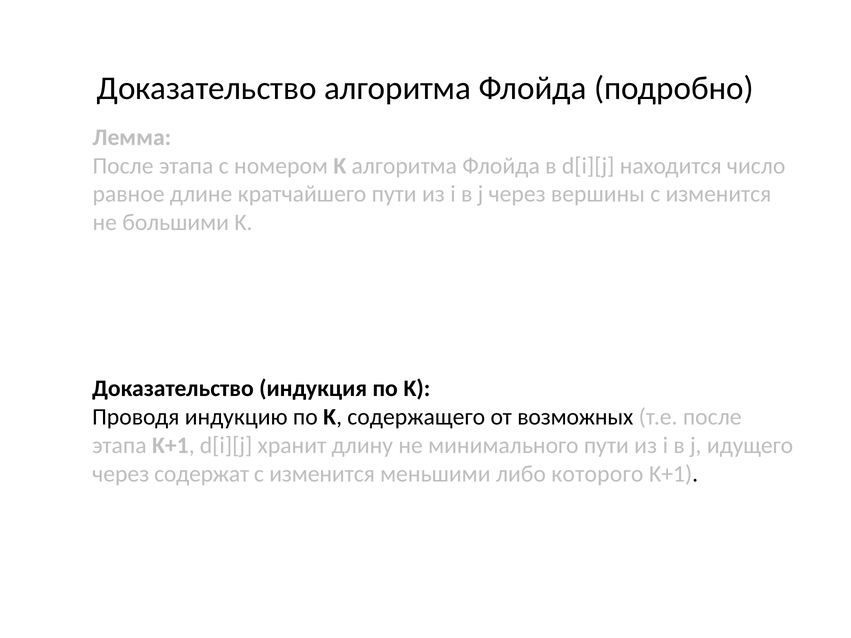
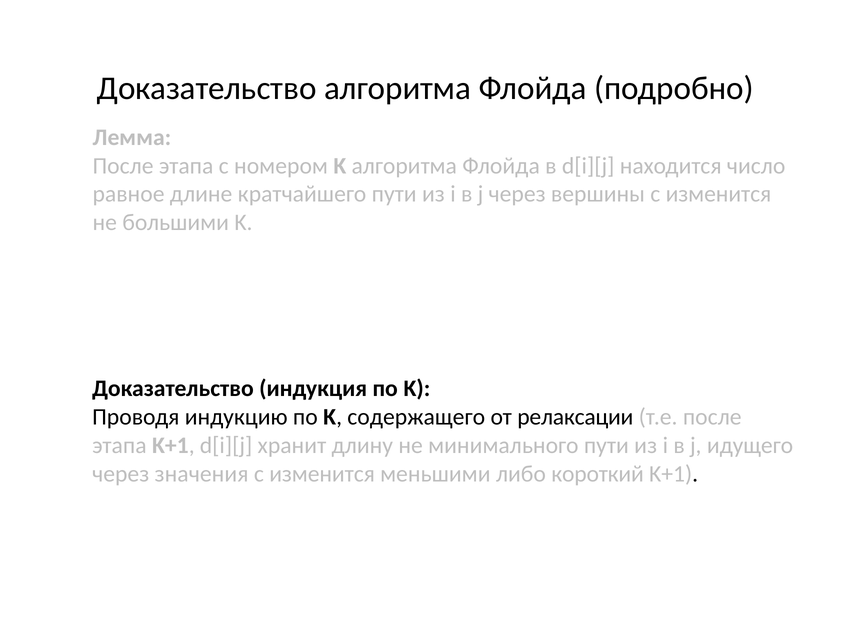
возможных: возможных -> релаксации (575, 417)
содержат: содержат -> значения (202, 474)
которого: которого -> короткий (598, 474)
